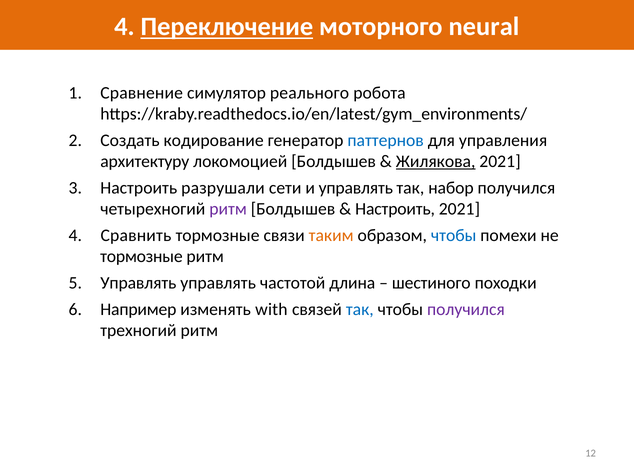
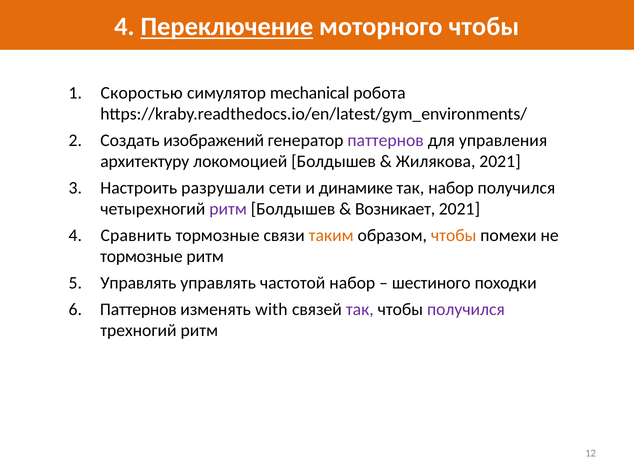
моторного neural: neural -> чтобы (484, 27)
Сравнение: Сравнение -> Скоростью (142, 93)
реального: реального -> mechanical (310, 93)
кодирование: кодирование -> изображений (214, 140)
паттернов colour: blue -> purple (386, 140)
Жилякова underline: present -> none (436, 162)
и управлять: управлять -> динамике (356, 188)
Настроить: Настроить -> Возникает (395, 209)
чтобы colour: blue -> orange (454, 236)
частотой длина: длина -> набор (352, 283)
Например: Например -> Паттернов (138, 310)
так colour: blue -> purple (360, 310)
